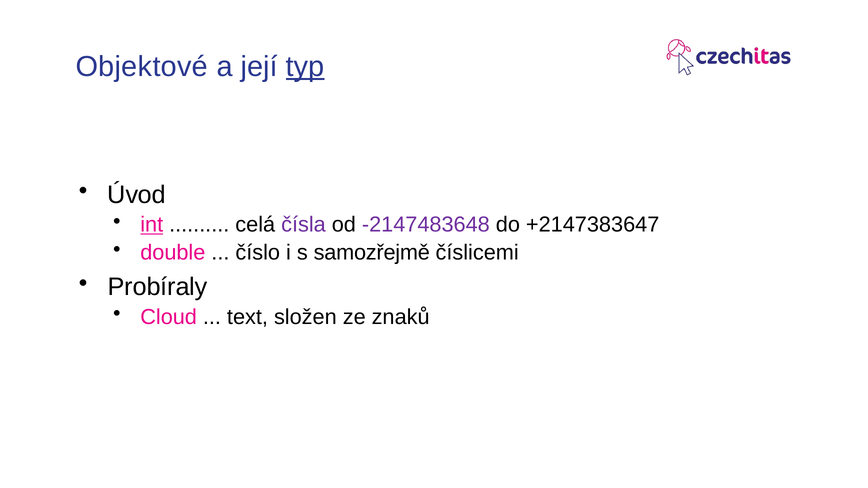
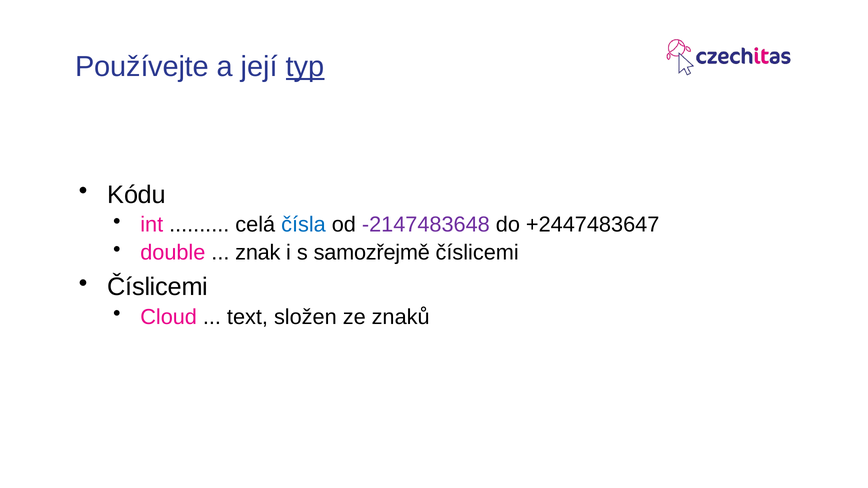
Objektové: Objektové -> Používejte (142, 67)
Úvod: Úvod -> Kódu (137, 195)
int underline: present -> none (152, 225)
čísla colour: purple -> blue (303, 225)
+2147383647: +2147383647 -> +2447483647 (593, 225)
číslo: číslo -> znak (258, 253)
Probíraly: Probíraly -> Číslicemi (158, 287)
